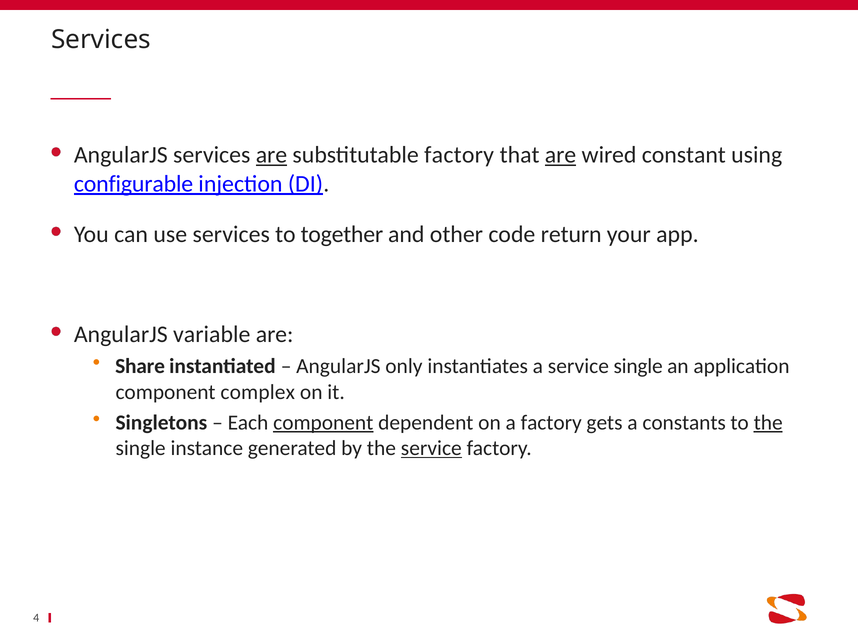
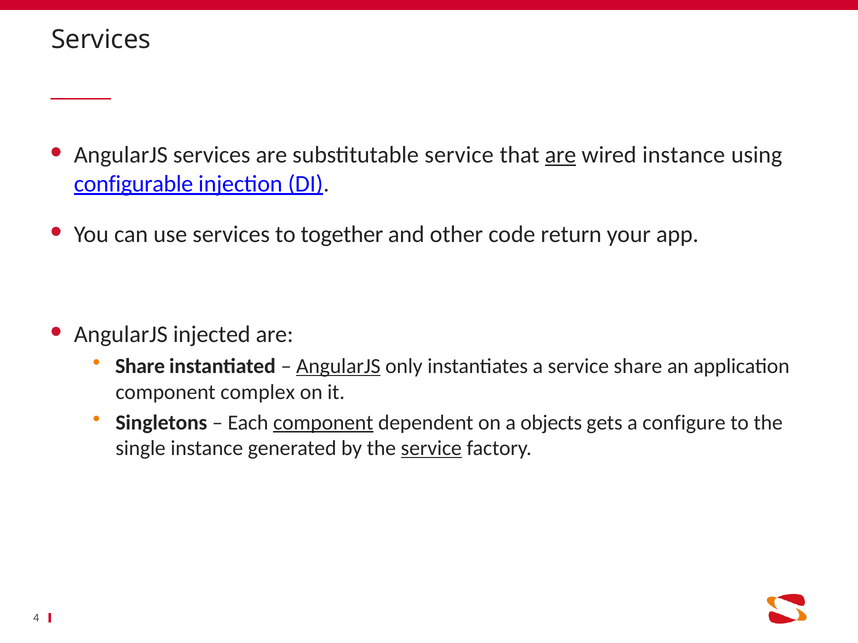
are underline: present -> none (271, 155)
substitutable factory: factory -> service (459, 155)
wired constant: constant -> instance (684, 155)
variable: variable -> injected (212, 335)
AngularJS underline: none -> present (338, 367)
service single: single -> share (638, 367)
a factory: factory -> objects (551, 423)
constants: constants -> configure (684, 423)
the underline: present -> none (768, 423)
